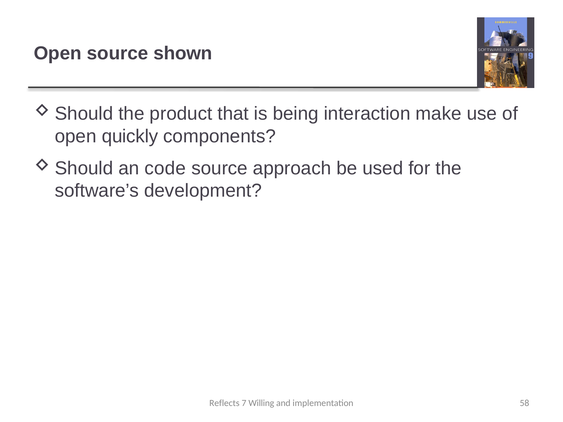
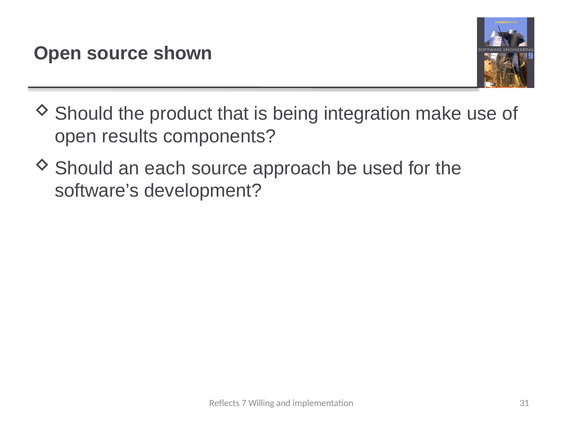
interaction: interaction -> integration (367, 114)
quickly: quickly -> results (130, 136)
code: code -> each (165, 168)
58: 58 -> 31 (524, 403)
